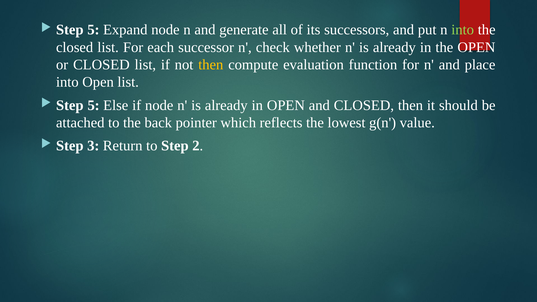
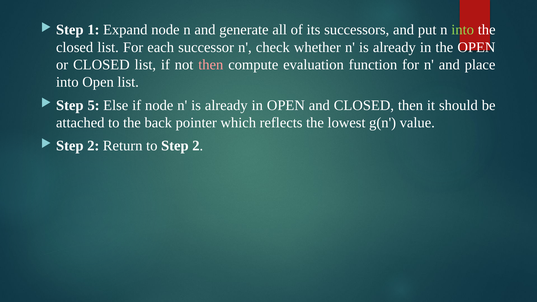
5: 5 -> 1 (93, 30)
then colour: yellow -> pink (211, 65)
3: 3 -> 2 (93, 146)
